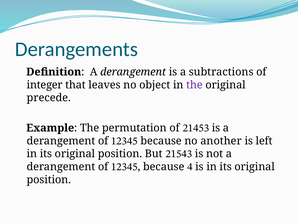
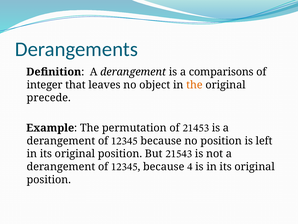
subtractions: subtractions -> comparisons (221, 72)
the colour: purple -> orange (194, 85)
another: another -> position (221, 141)
